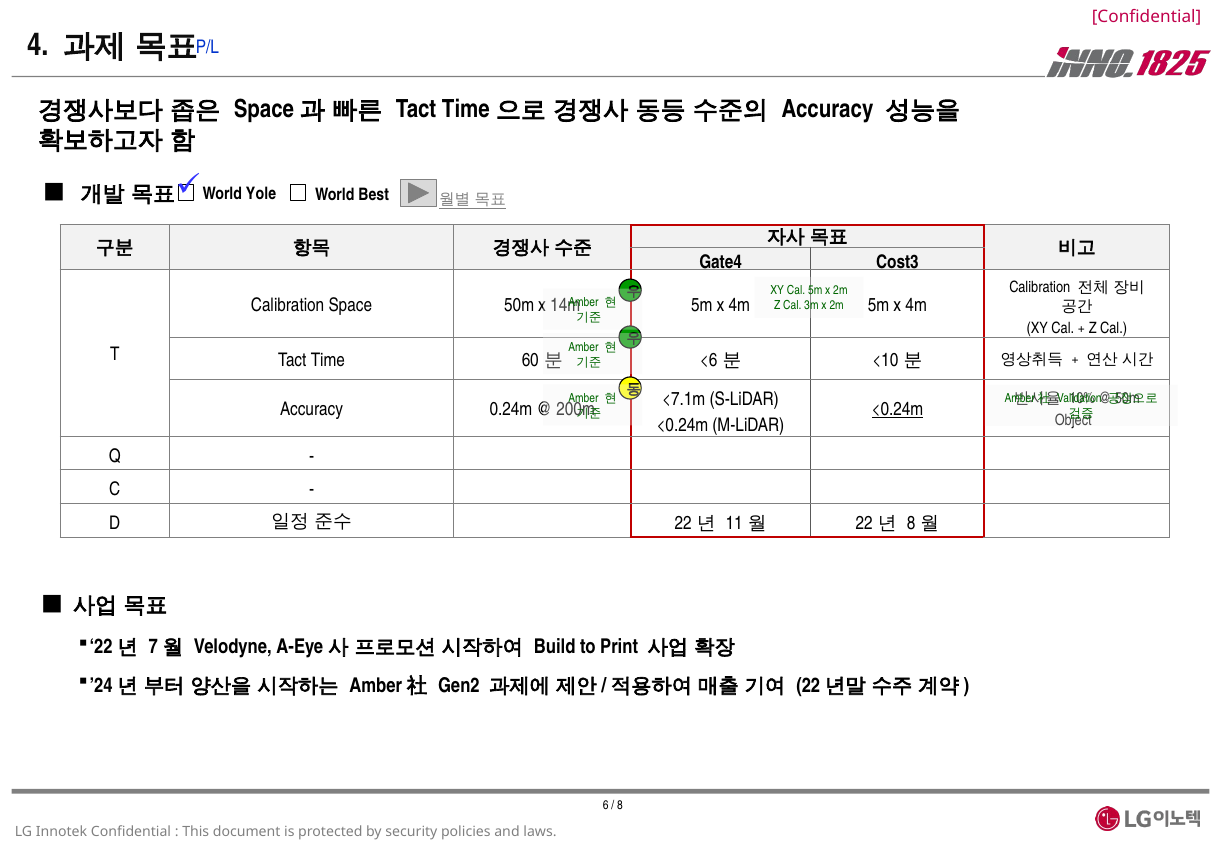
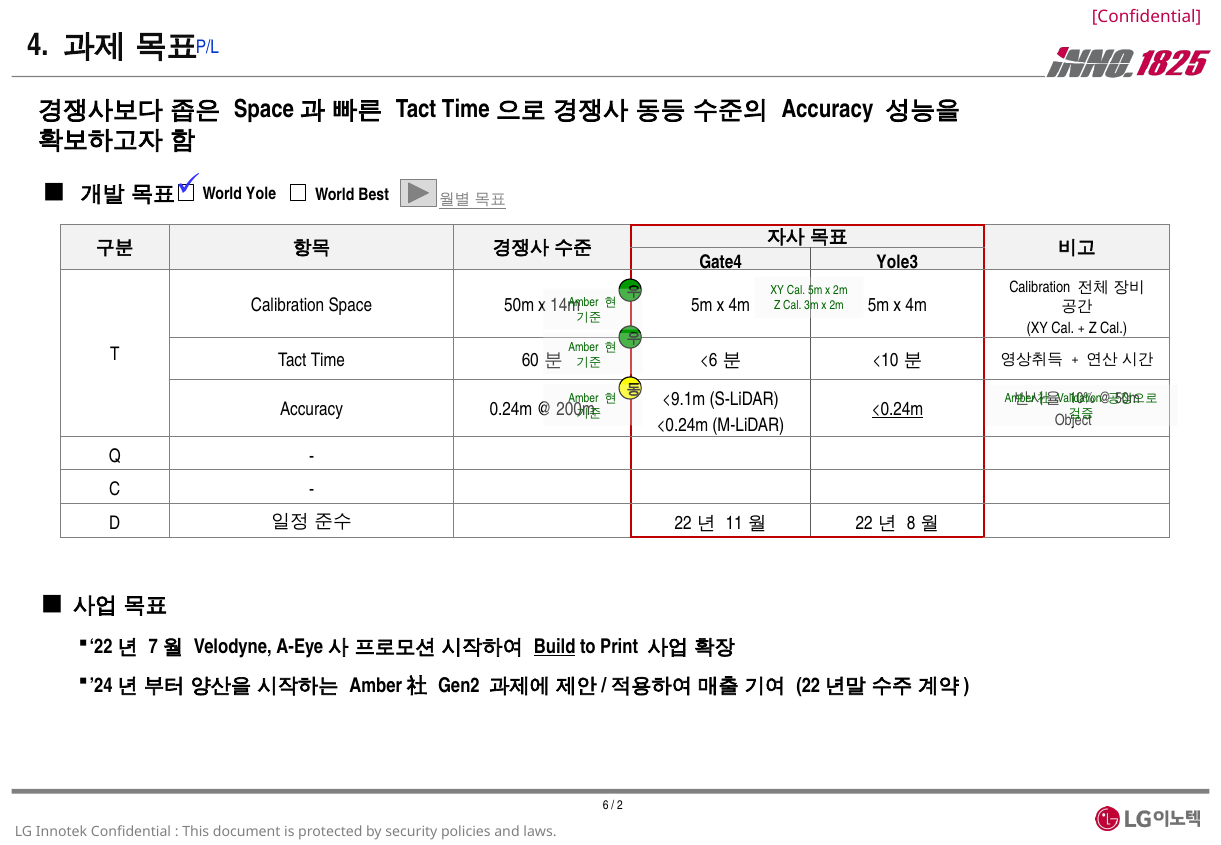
Cost3: Cost3 -> Yole3 (897, 262)
<7.1m: <7.1m -> <9.1m (684, 400)
Build underline: none -> present (555, 647)
8: 8 -> 2 (620, 806)
